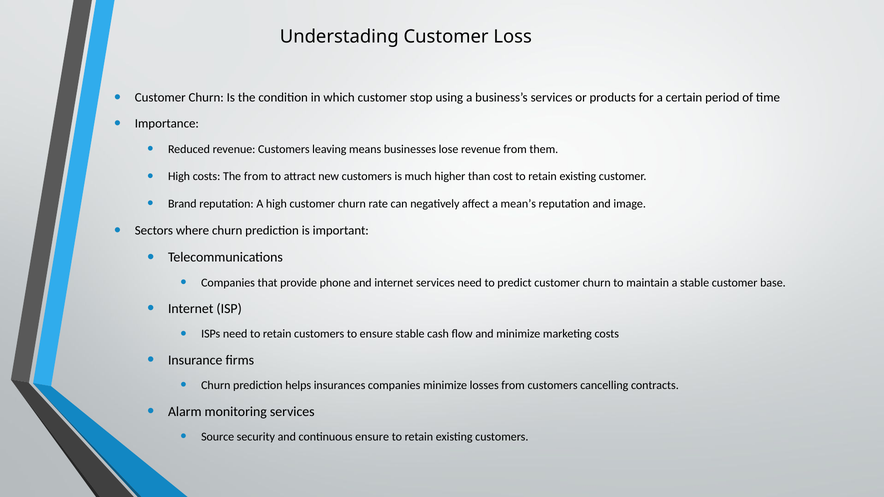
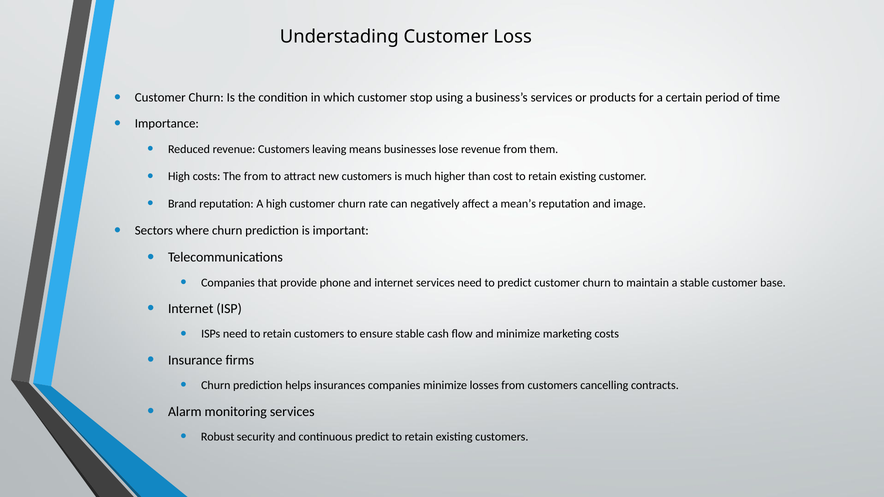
Source: Source -> Robust (218, 437)
continuous ensure: ensure -> predict (372, 437)
